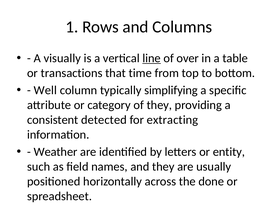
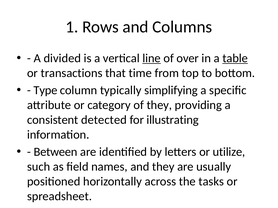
visually: visually -> divided (62, 58)
table underline: none -> present (235, 58)
Well: Well -> Type (45, 90)
extracting: extracting -> illustrating (173, 120)
Weather: Weather -> Between (56, 152)
entity: entity -> utilize (229, 152)
done: done -> tasks (211, 182)
